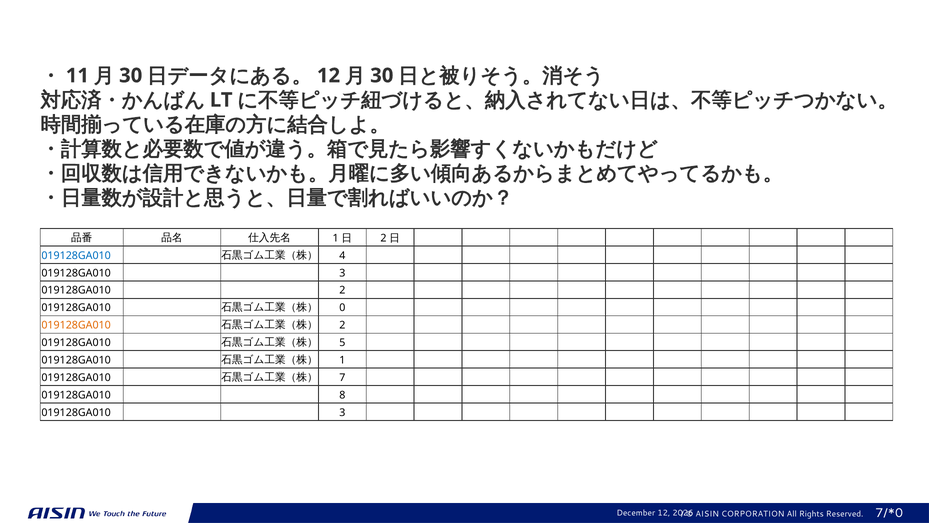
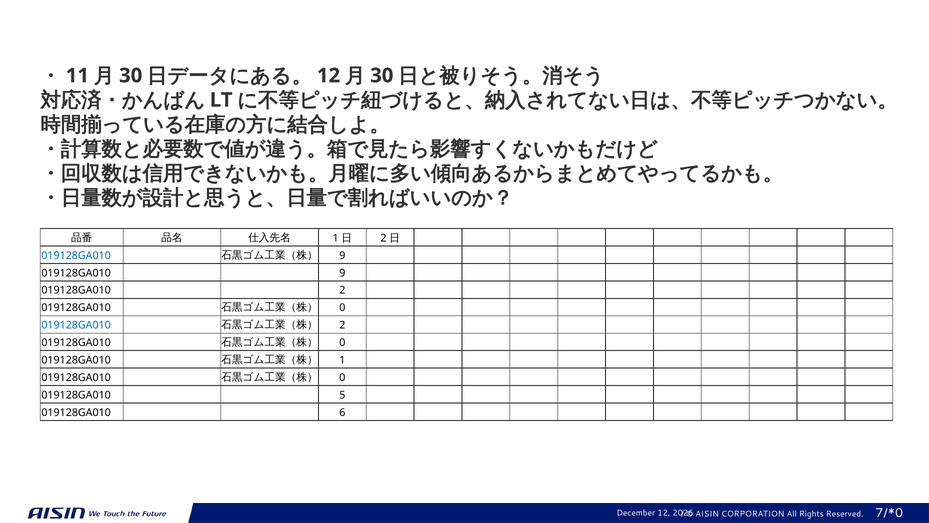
4: 4 -> 9 (342, 255)
3: 3 -> 9 (342, 273)
019128GA010 colour: orange -> blue (76, 325)
5: 5 -> 0 (342, 342)
7: 7 -> 0 (342, 377)
8: 8 -> 5 (342, 395)
3: 3 -> 6 (342, 412)
